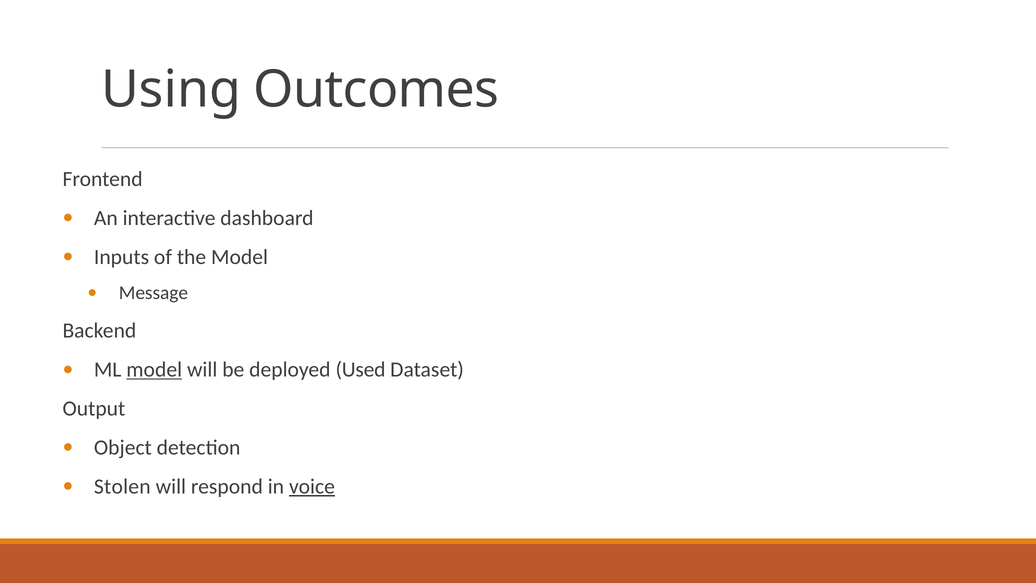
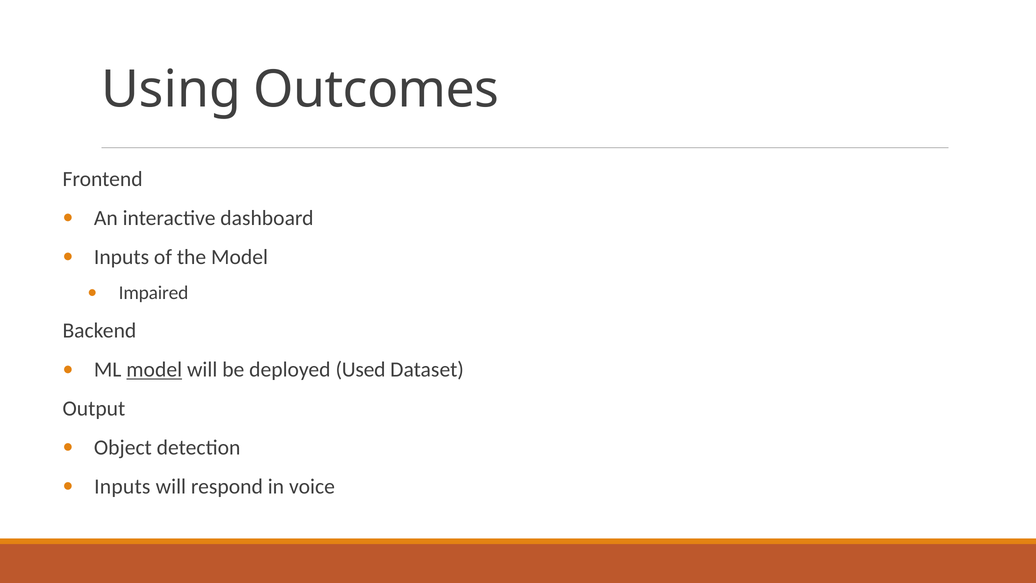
Message: Message -> Impaired (154, 293)
Stolen: Stolen -> Inputs (122, 486)
voice underline: present -> none (312, 486)
